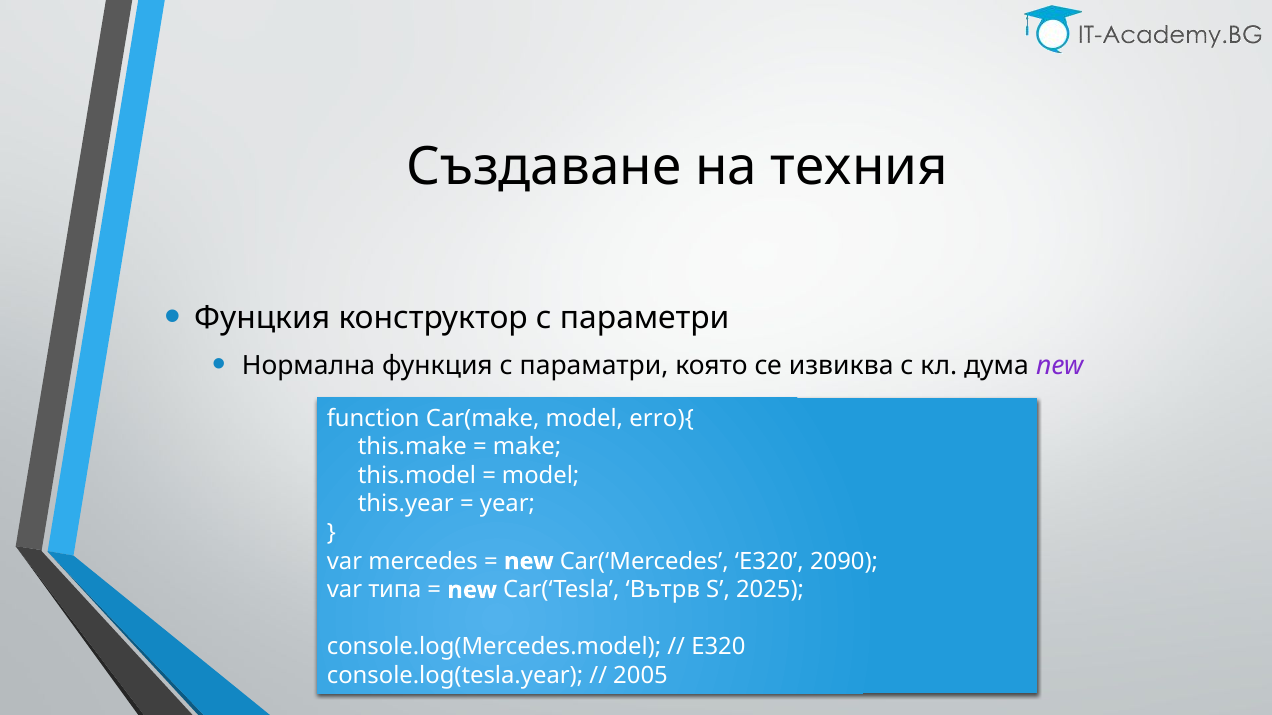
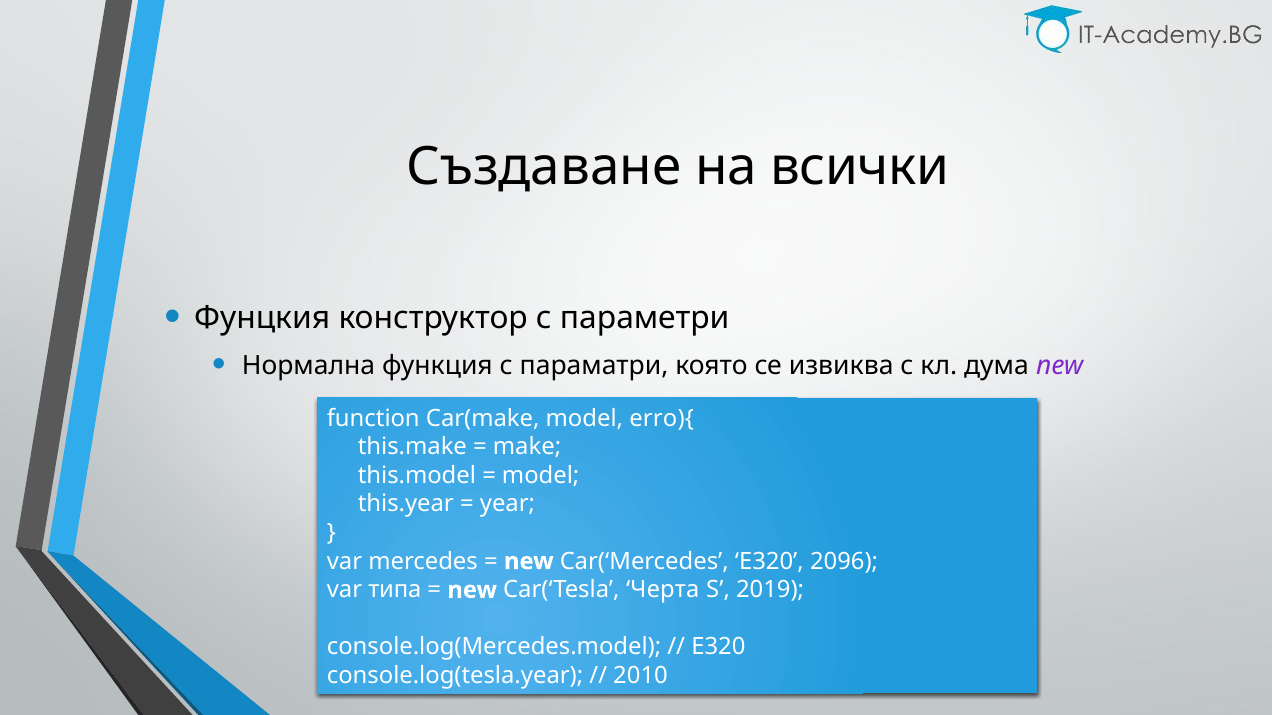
техния: техния -> всички (860, 167)
2090: 2090 -> 2096 (844, 562)
Вътрв: Вътрв -> Черта (663, 590)
2025: 2025 -> 2019 (770, 590)
2005: 2005 -> 2010 (641, 676)
